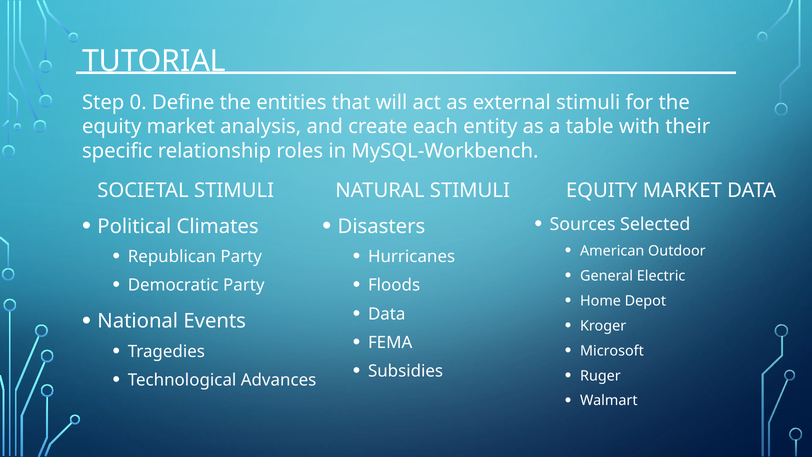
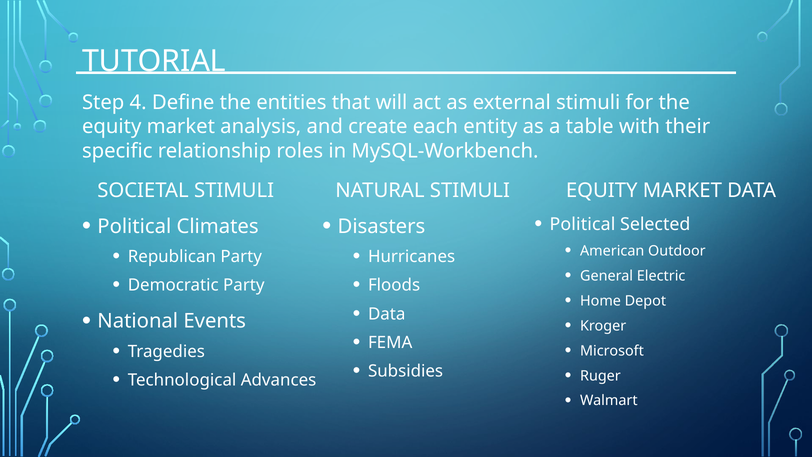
0: 0 -> 4 (138, 102)
Sources: Sources -> Political (583, 224)
